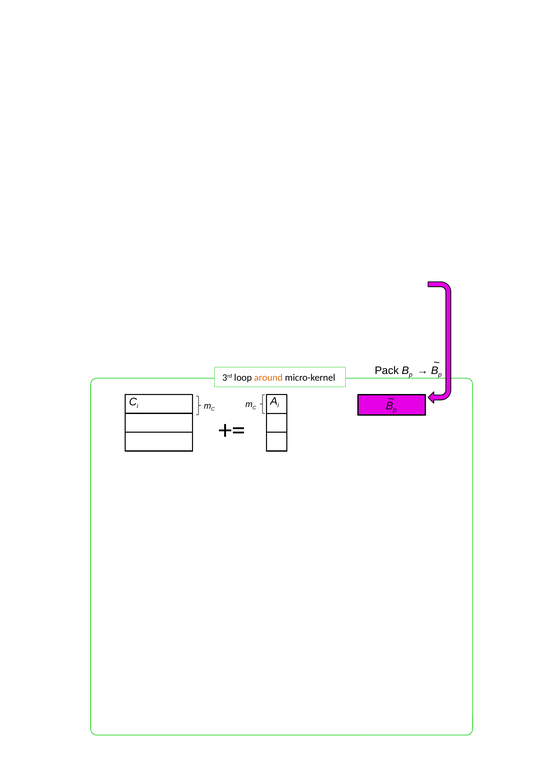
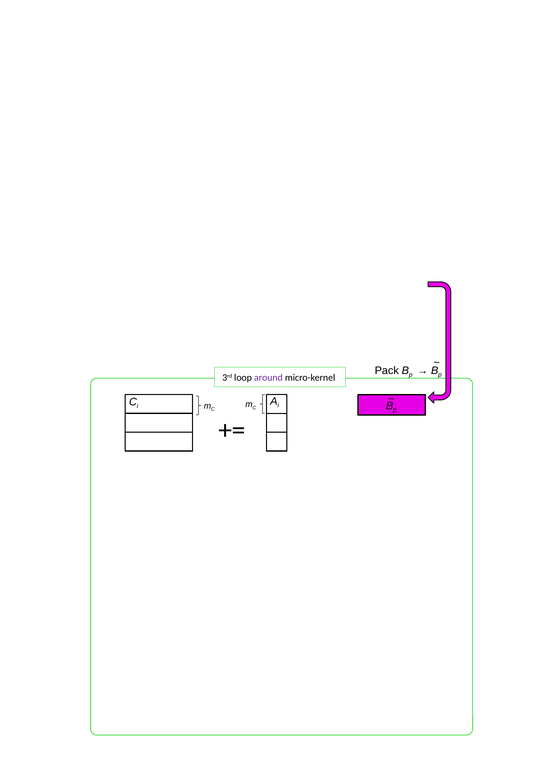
around colour: orange -> purple (268, 378)
